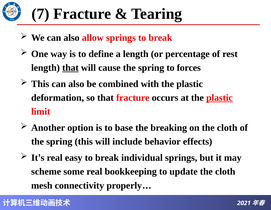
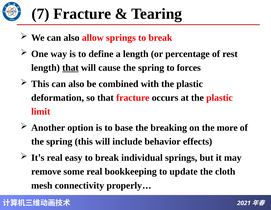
plastic underline: present -> none (220, 97)
on the cloth: cloth -> more (227, 127)
scheme: scheme -> remove (46, 171)
